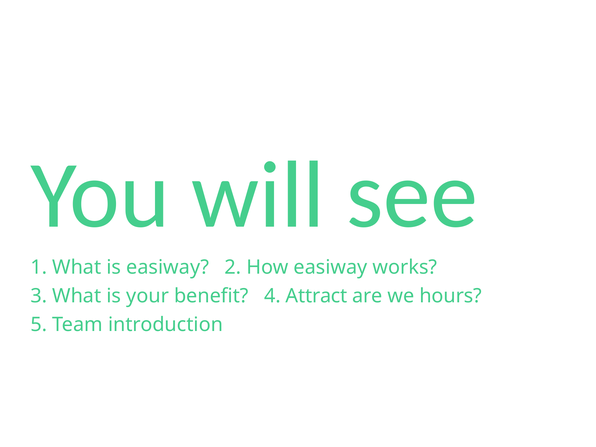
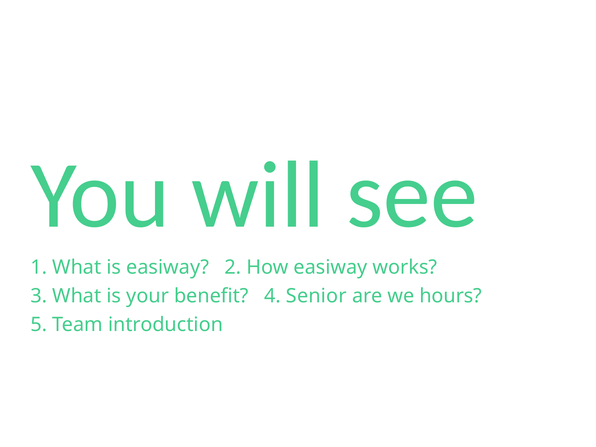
Attract: Attract -> Senior (316, 296)
